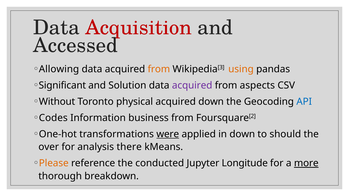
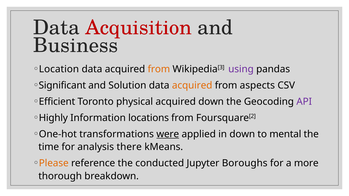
Accessed: Accessed -> Business (76, 45)
Allowing: Allowing -> Location (59, 69)
using colour: orange -> purple (241, 69)
acquired colour: purple -> orange (192, 86)
Without: Without -> Efficient (57, 102)
API colour: blue -> purple (304, 102)
Codes: Codes -> Highly (53, 118)
business: business -> locations (149, 118)
should: should -> mental (285, 134)
over: over -> time (49, 147)
Longitude: Longitude -> Boroughs (245, 163)
more underline: present -> none (306, 163)
